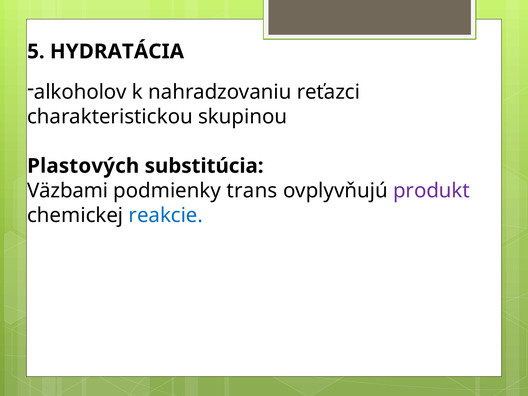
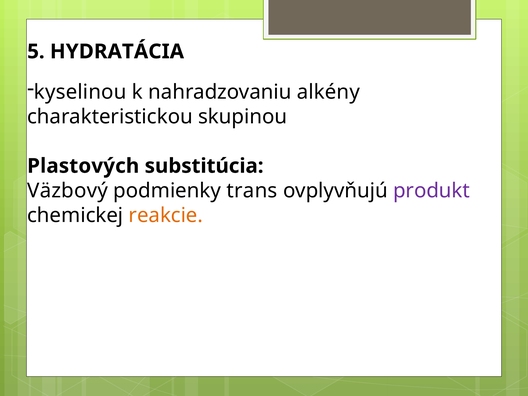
alkoholov: alkoholov -> kyselinou (80, 92)
reťazci: reťazci -> alkény (328, 92)
Väzbami: Väzbami -> Väzbový (67, 191)
reakcie colour: blue -> orange (166, 215)
